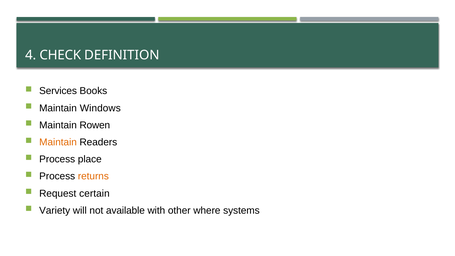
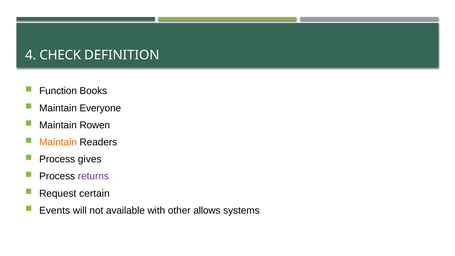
Services: Services -> Function (58, 91)
Windows: Windows -> Everyone (100, 108)
place: place -> gives (90, 159)
returns colour: orange -> purple (93, 176)
Variety: Variety -> Events (55, 210)
where: where -> allows (207, 210)
